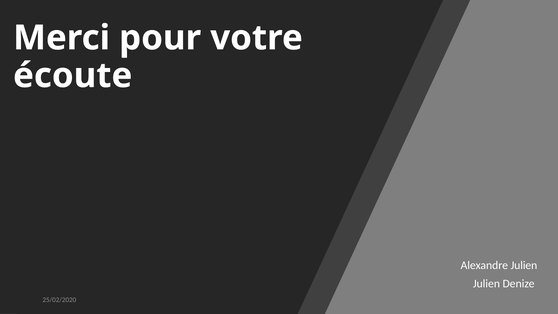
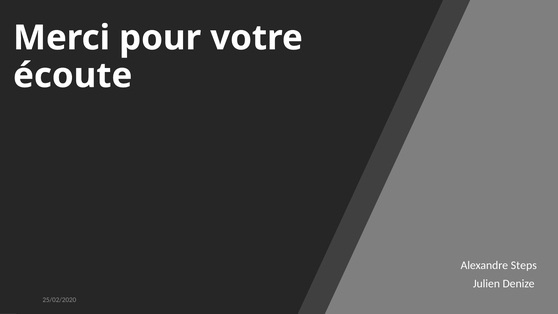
Alexandre Julien: Julien -> Steps (524, 265)
